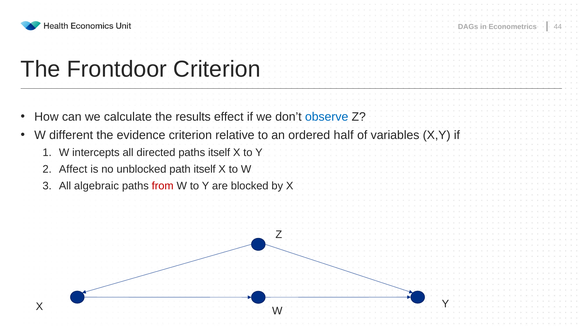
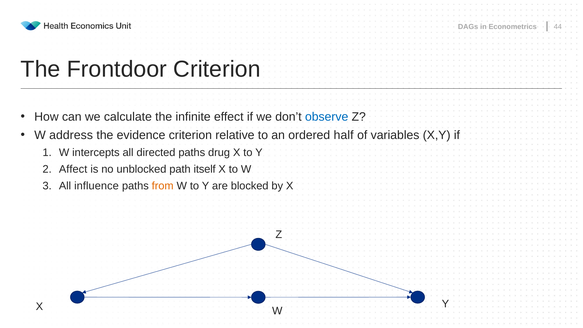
results: results -> infinite (193, 117)
different: different -> address (71, 135)
paths itself: itself -> drug (219, 152)
algebraic: algebraic -> influence (96, 186)
from colour: red -> orange (163, 186)
